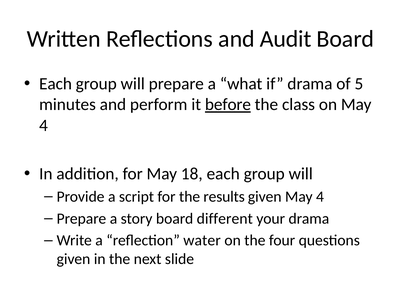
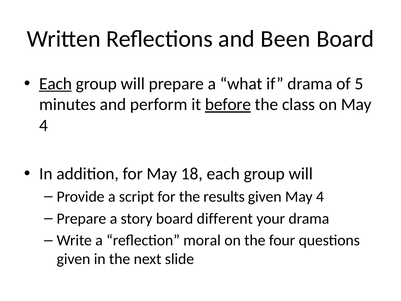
Audit: Audit -> Been (286, 39)
Each underline: none -> present (56, 84)
water: water -> moral (202, 240)
